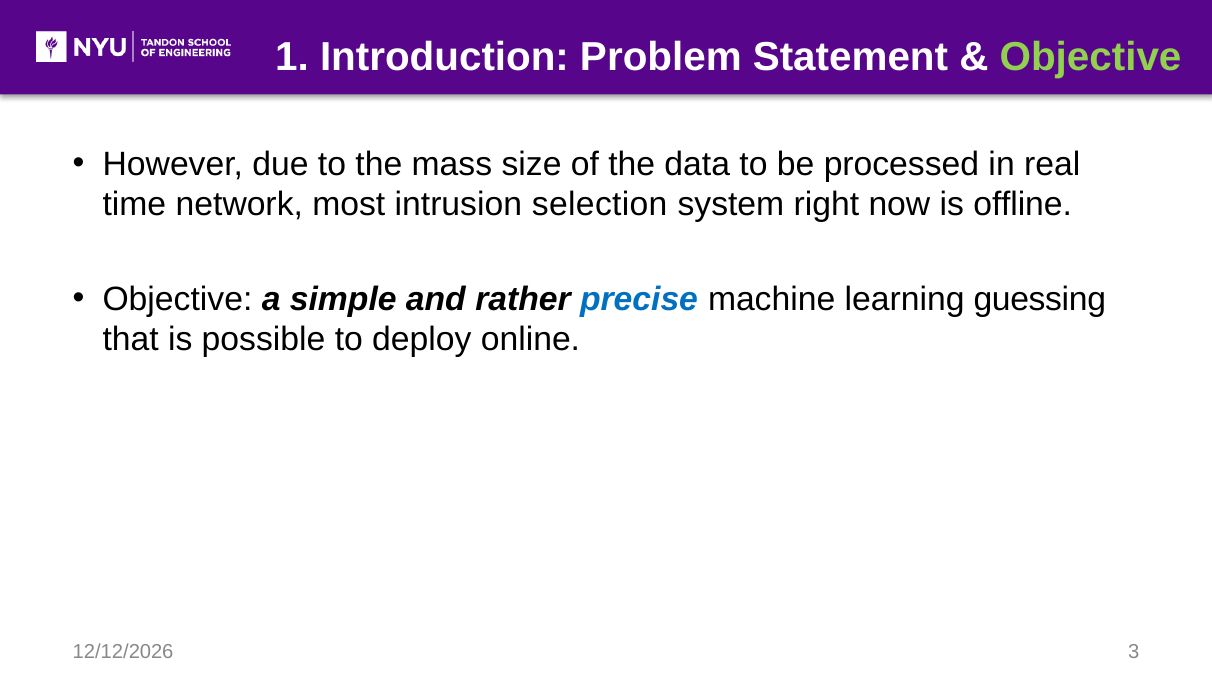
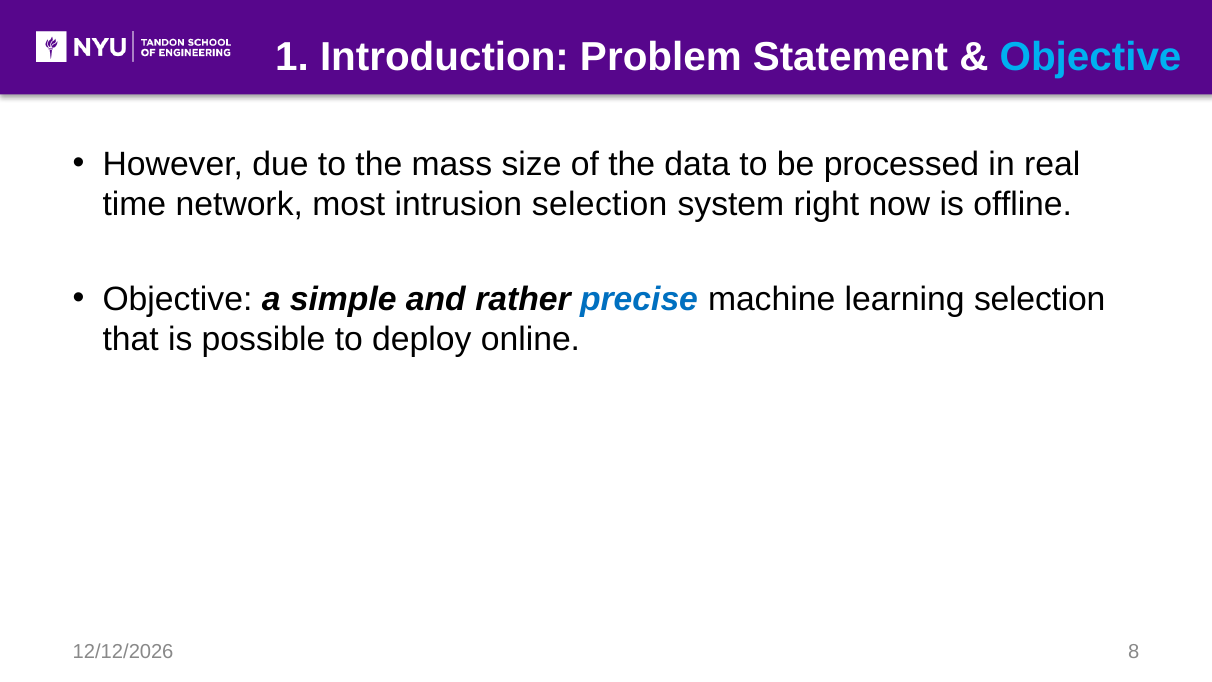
Objective colour: light green -> light blue (1091, 57)
learning guessing: guessing -> selection (1040, 299)
3: 3 -> 8 (1134, 651)
